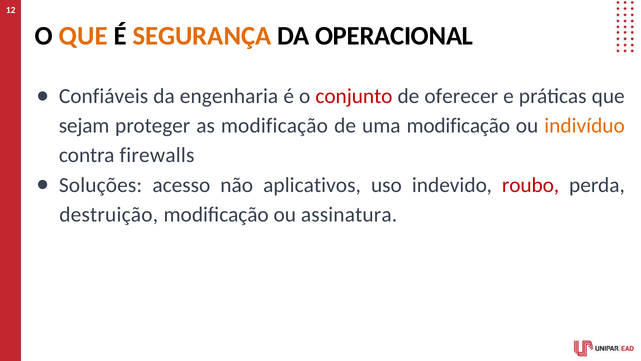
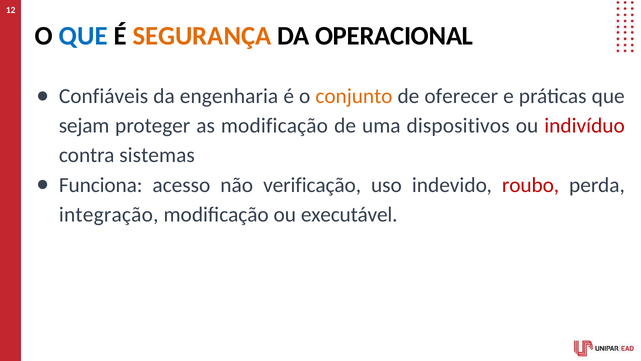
QUE colour: orange -> blue (83, 36)
conjunto colour: red -> orange (354, 96)
uma modificação: modificação -> dispositivos (458, 126)
indivíduo colour: orange -> red (585, 126)
firewalls: firewalls -> sistemas (157, 155)
Soluções: Soluções -> Funciona (101, 185)
aplicativos: aplicativos -> verificação (312, 185)
destruição: destruição -> integração (109, 214)
assinatura: assinatura -> executável (349, 214)
